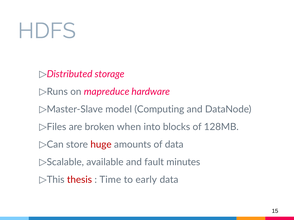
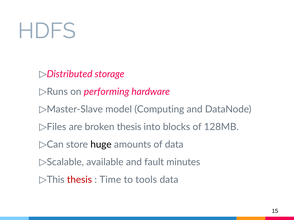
mapreduce: mapreduce -> performing (107, 92)
broken when: when -> thesis (129, 127)
huge colour: red -> black (101, 145)
early: early -> tools (146, 180)
